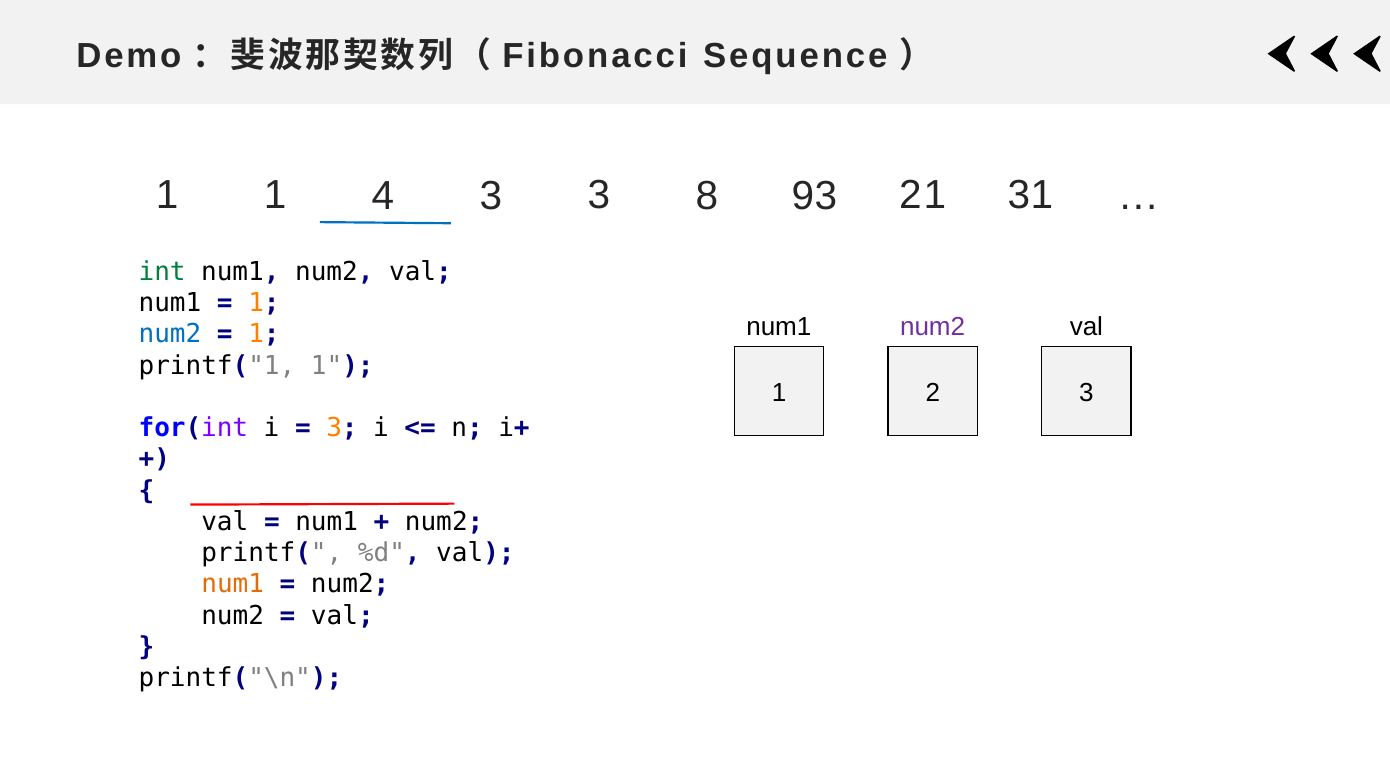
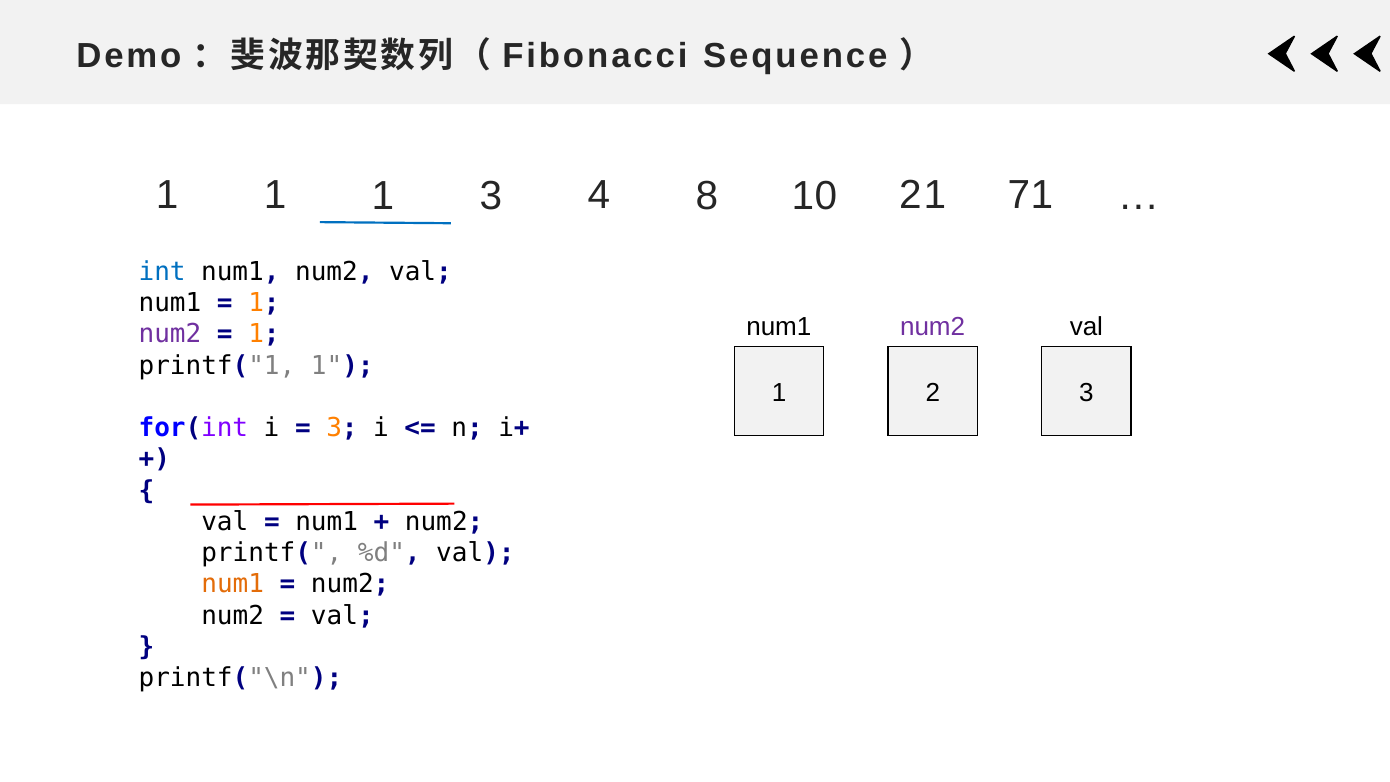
1 1 4: 4 -> 1 (383, 196)
3 3: 3 -> 4 (599, 195)
93: 93 -> 10 (814, 196)
31: 31 -> 71 (1030, 195)
int colour: green -> blue (162, 272)
num2 colour: blue -> purple (170, 334)
